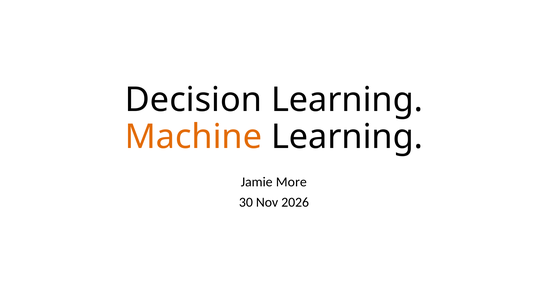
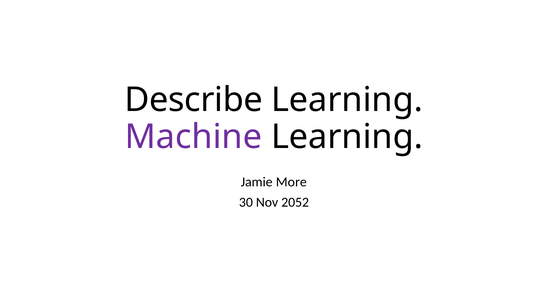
Decision: Decision -> Describe (194, 100)
Machine colour: orange -> purple (194, 137)
2026: 2026 -> 2052 (295, 203)
